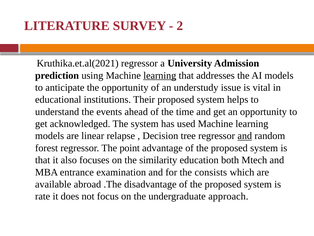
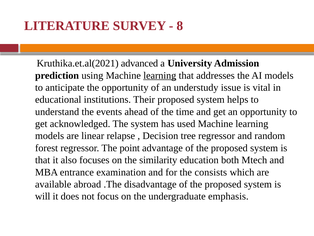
2: 2 -> 8 (180, 26)
Kruthika.et.al(2021 regressor: regressor -> advanced (139, 63)
and underline: present -> none (245, 136)
rate: rate -> will (43, 196)
approach: approach -> emphasis (228, 196)
